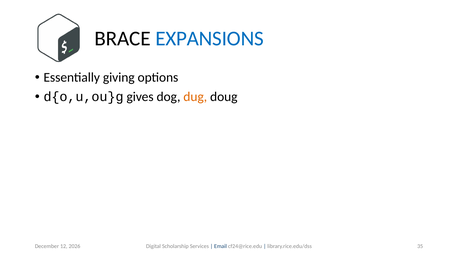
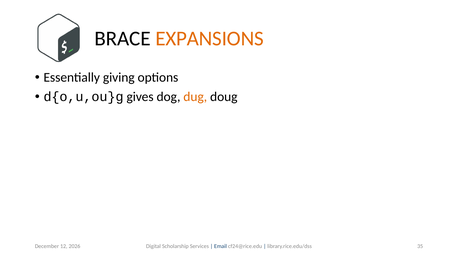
EXPANSIONS colour: blue -> orange (210, 38)
